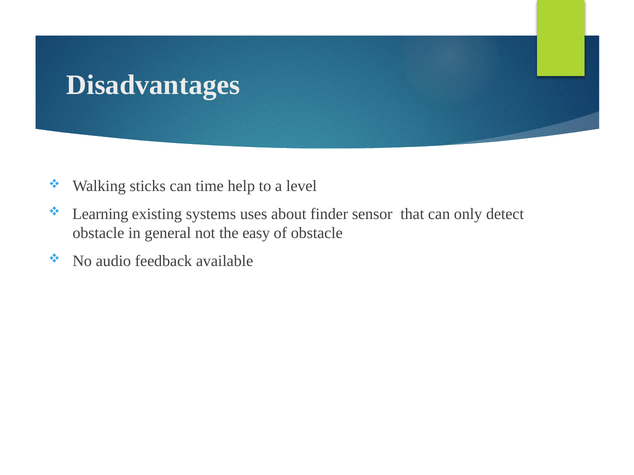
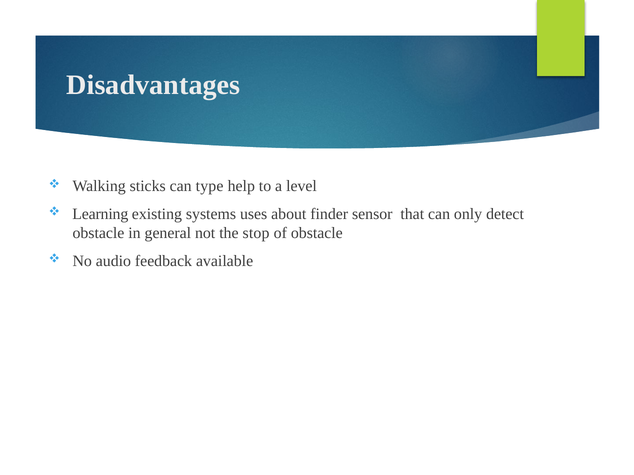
time: time -> type (210, 186)
easy: easy -> stop (256, 233)
